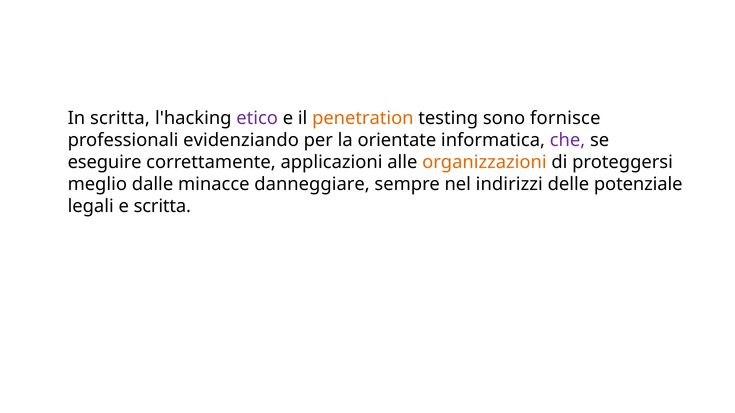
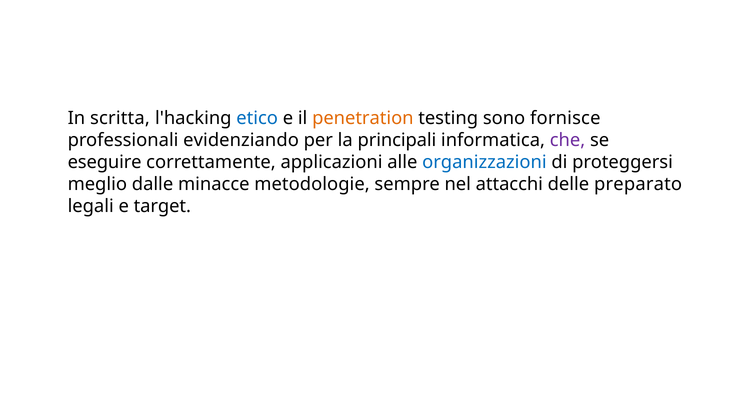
etico colour: purple -> blue (257, 118)
orientate: orientate -> principali (397, 140)
organizzazioni colour: orange -> blue (484, 163)
danneggiare: danneggiare -> metodologie (312, 185)
indirizzi: indirizzi -> attacchi (509, 185)
potenziale: potenziale -> preparato (638, 185)
e scritta: scritta -> target (162, 207)
